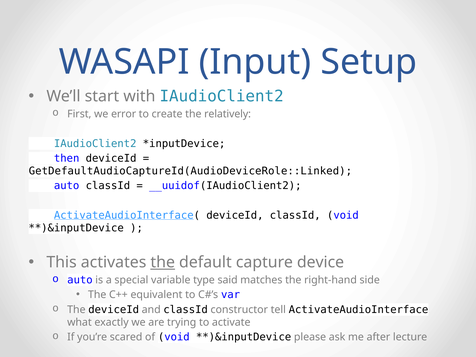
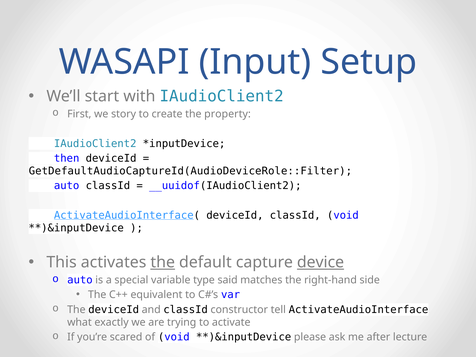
error: error -> story (124, 114)
relatively: relatively -> property (228, 114)
GetDefaultAudioCaptureId(AudioDeviceRole::Linked: GetDefaultAudioCaptureId(AudioDeviceRole::Linked -> GetDefaultAudioCaptureId(AudioDeviceRole::Filter (190, 171)
device underline: none -> present (321, 262)
